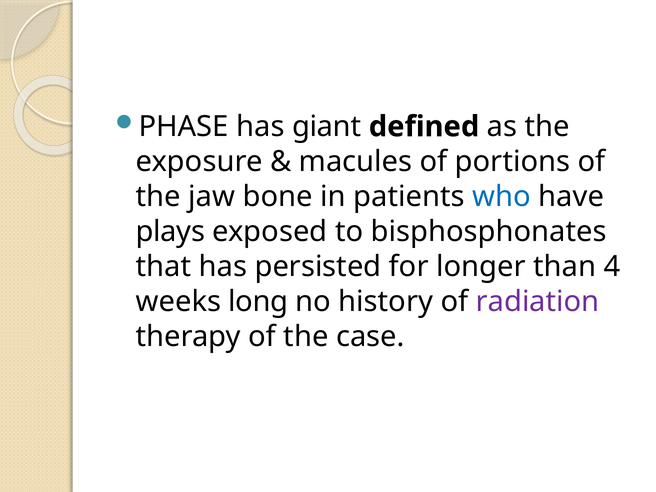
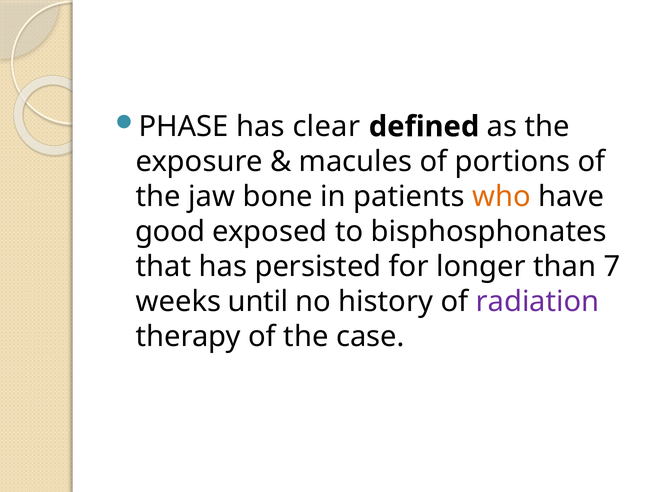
giant: giant -> clear (326, 127)
who colour: blue -> orange (502, 197)
plays: plays -> good (170, 232)
4: 4 -> 7 (612, 267)
long: long -> until (258, 302)
